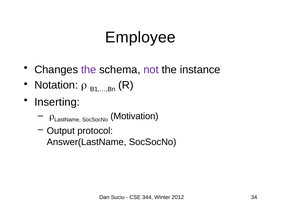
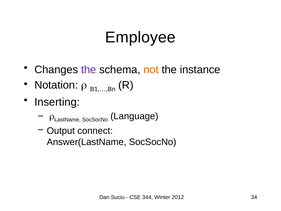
not colour: purple -> orange (151, 70)
Motivation: Motivation -> Language (134, 116)
protocol: protocol -> connect (95, 131)
